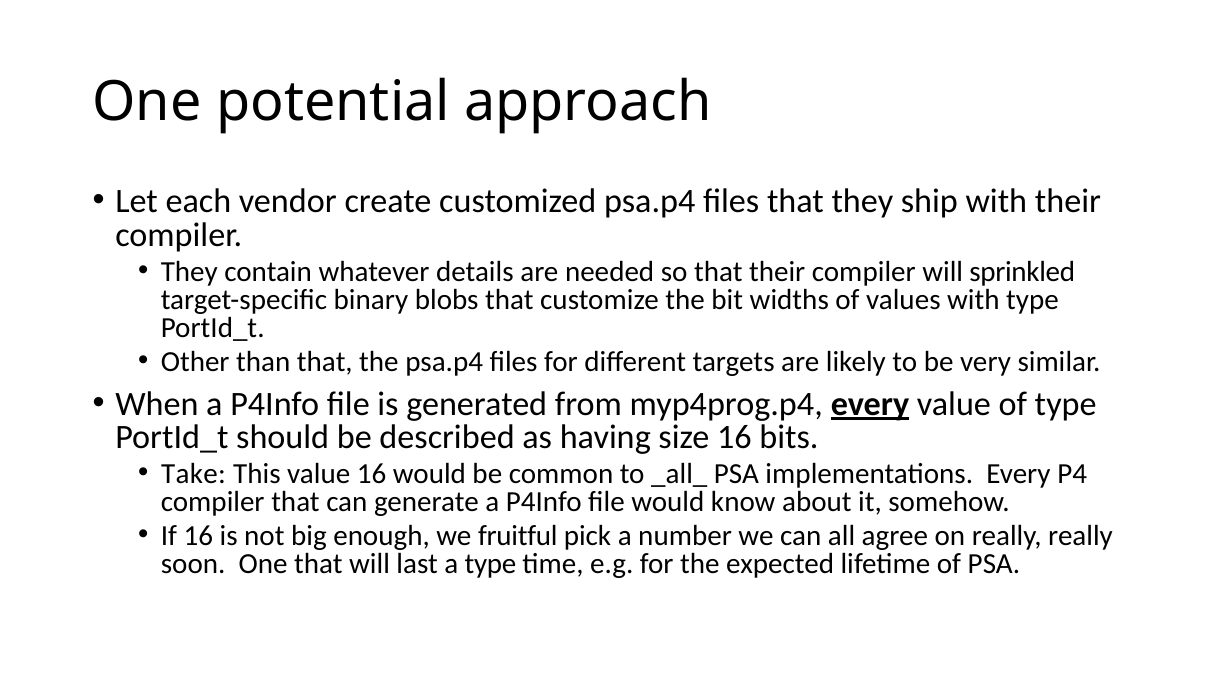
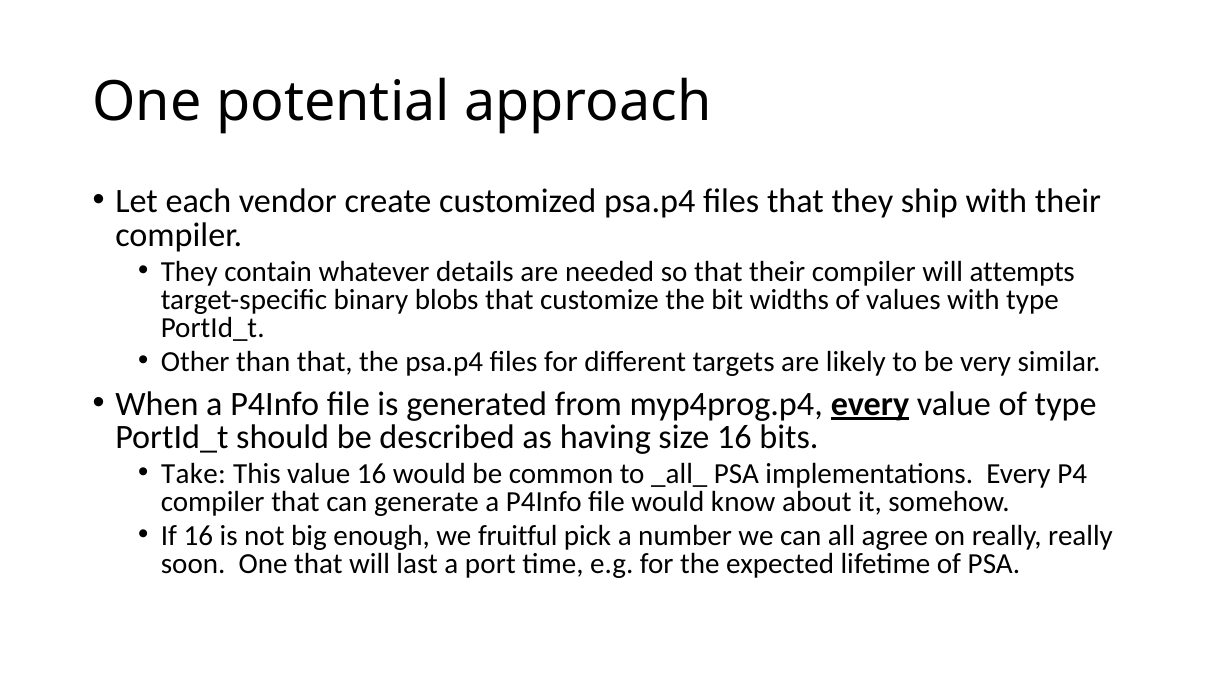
sprinkled: sprinkled -> attempts (1022, 271)
a type: type -> port (490, 564)
